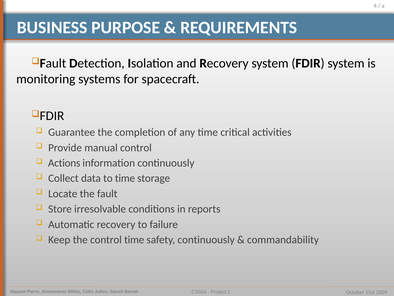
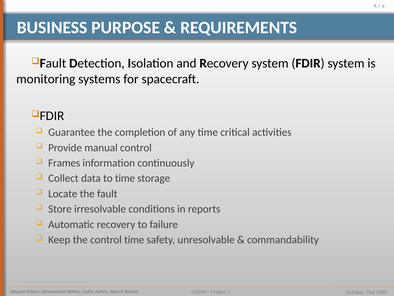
Actions: Actions -> Frames (64, 163)
safety continuously: continuously -> unresolvable (206, 239)
